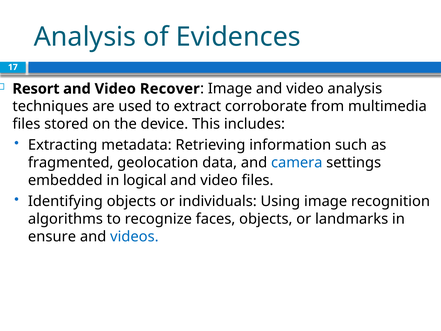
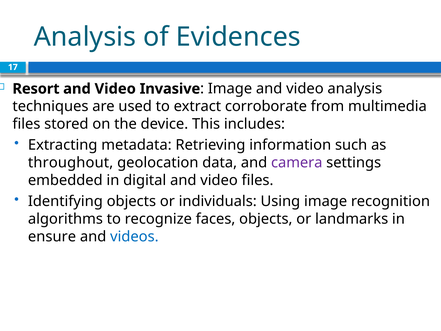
Recover: Recover -> Invasive (170, 89)
fragmented: fragmented -> throughout (71, 163)
camera colour: blue -> purple (297, 163)
logical: logical -> digital (145, 180)
